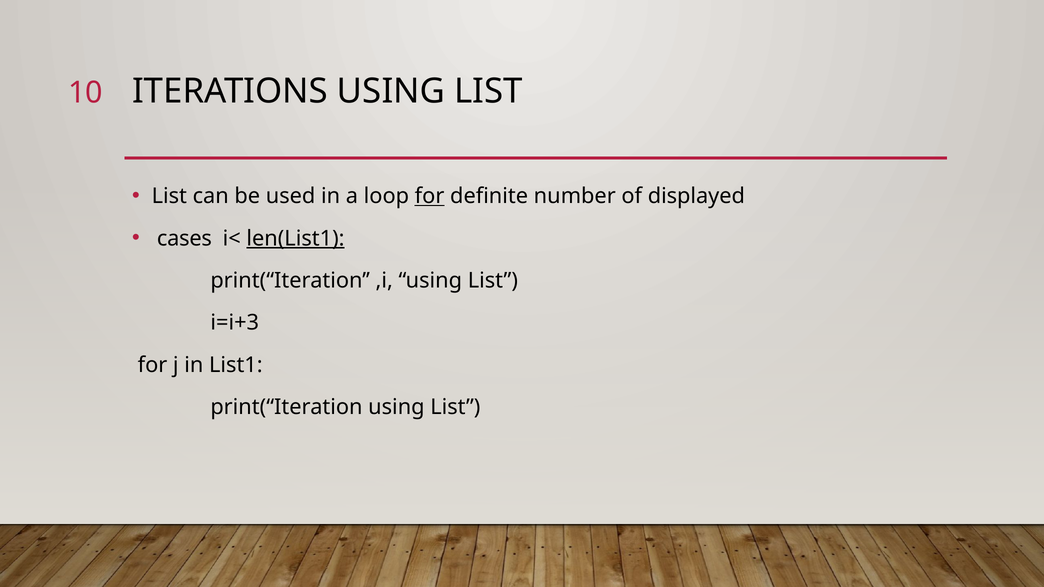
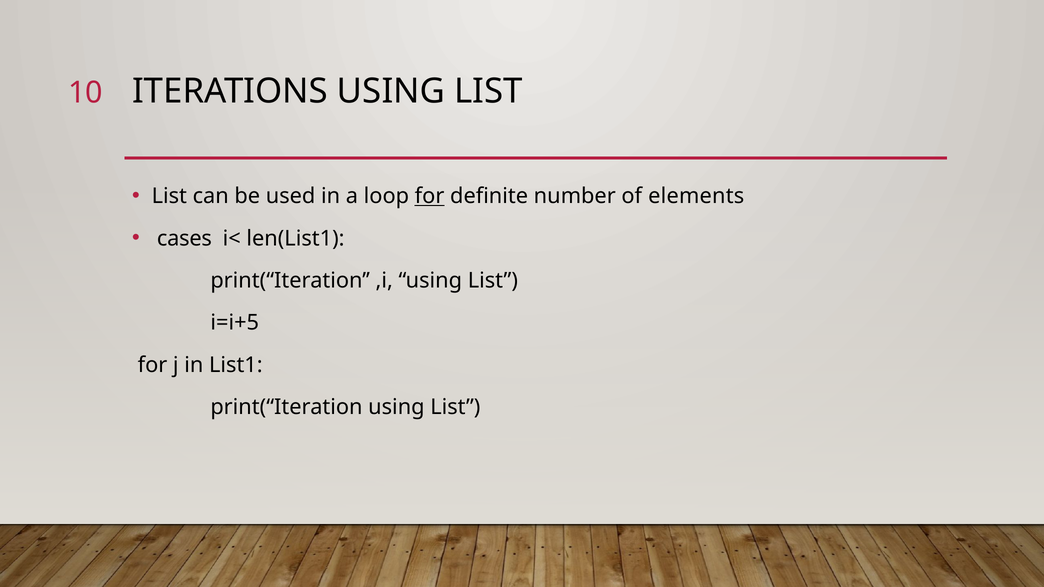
displayed: displayed -> elements (696, 196)
len(List1 underline: present -> none (295, 239)
i=i+3: i=i+3 -> i=i+5 (235, 323)
